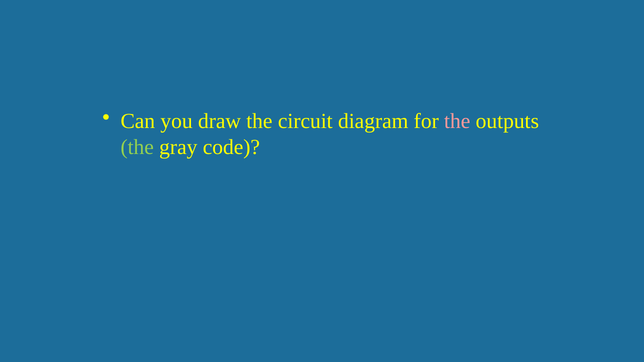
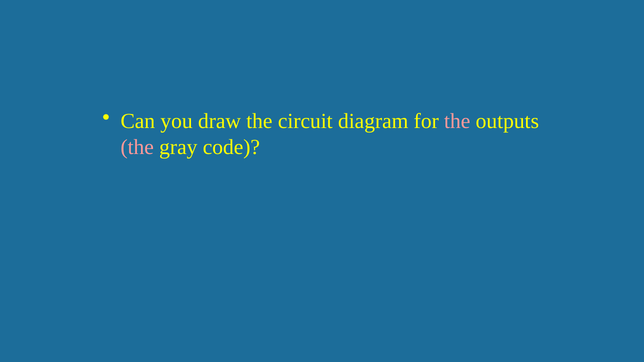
the colour: light green -> pink (137, 147)
